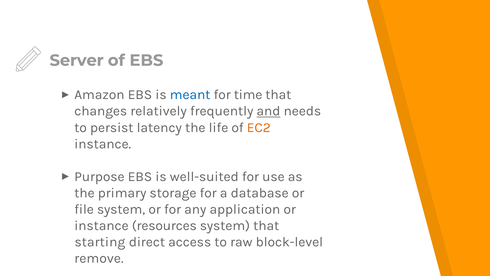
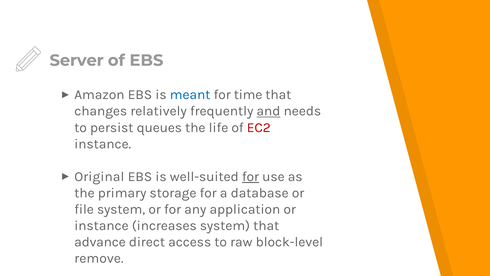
latency: latency -> queues (159, 127)
EC2 colour: orange -> red (259, 127)
Purpose: Purpose -> Original (99, 176)
for underline: none -> present (250, 176)
resources: resources -> increases (164, 225)
starting: starting -> advance (100, 242)
